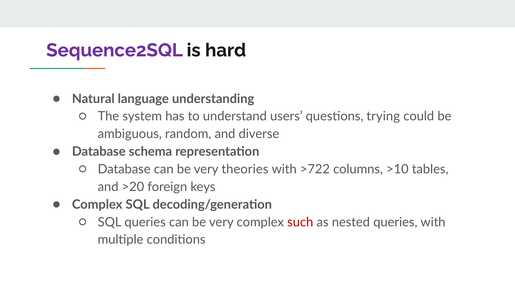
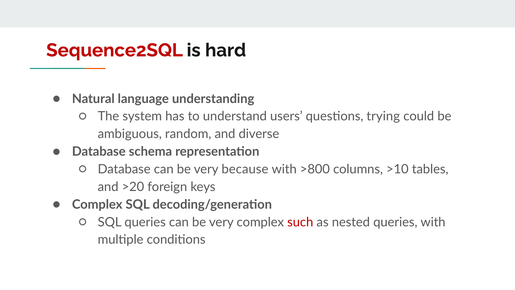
Sequence2SQL colour: purple -> red (115, 50)
theories: theories -> because (245, 169)
>722: >722 -> >800 (315, 169)
